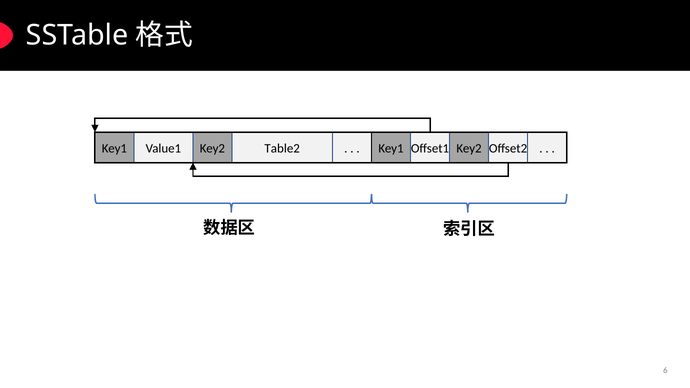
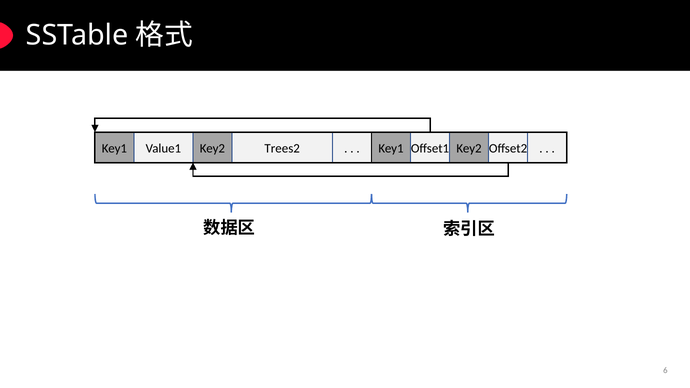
Table2: Table2 -> Trees2 (282, 148)
